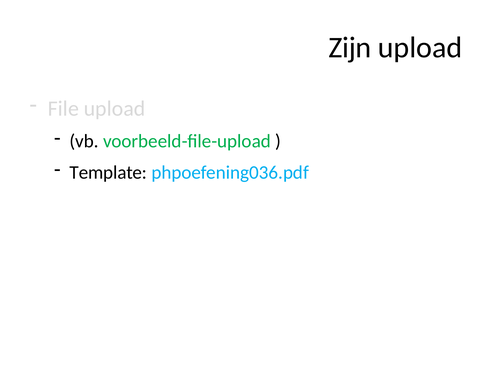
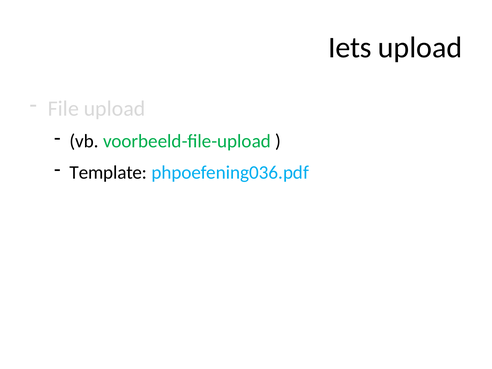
Zijn: Zijn -> Iets (350, 48)
